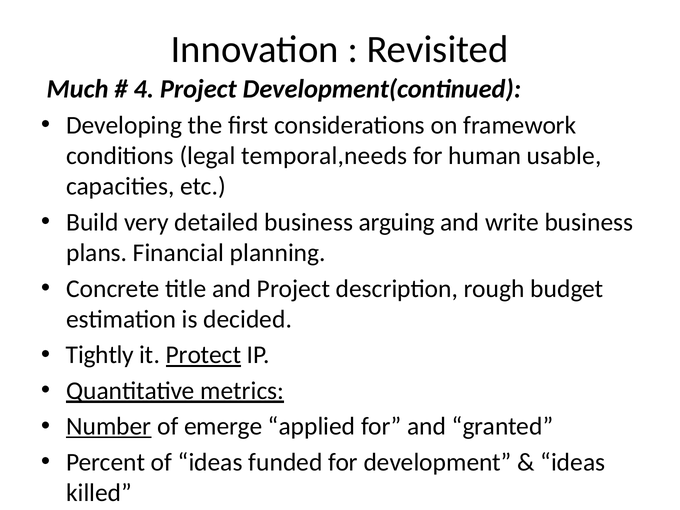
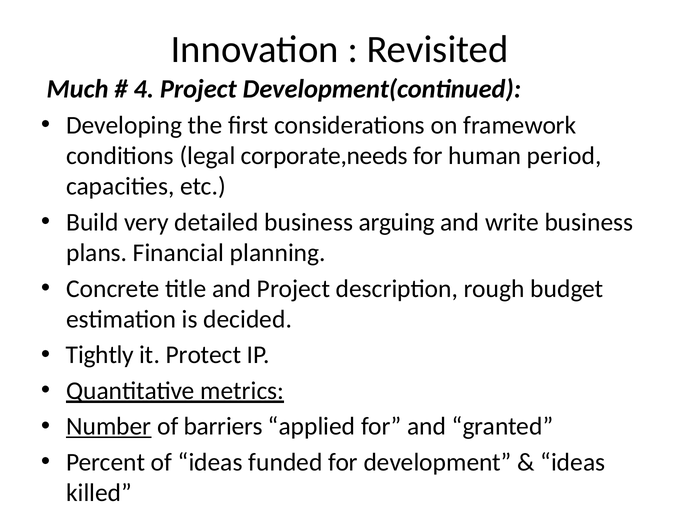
temporal,needs: temporal,needs -> corporate,needs (324, 156)
usable: usable -> period (564, 156)
Protect underline: present -> none (203, 355)
emerge: emerge -> barriers (223, 427)
